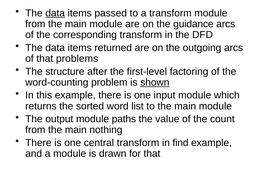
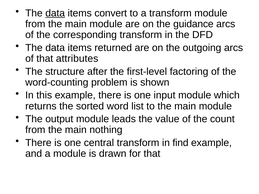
passed: passed -> convert (111, 13)
problems: problems -> attributes (77, 59)
shown underline: present -> none (155, 82)
paths: paths -> leads (124, 119)
